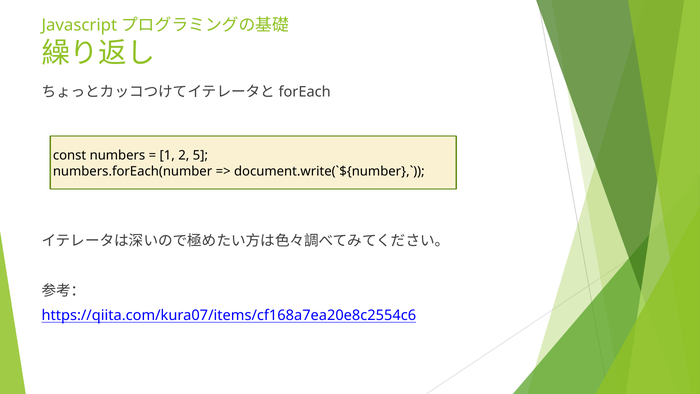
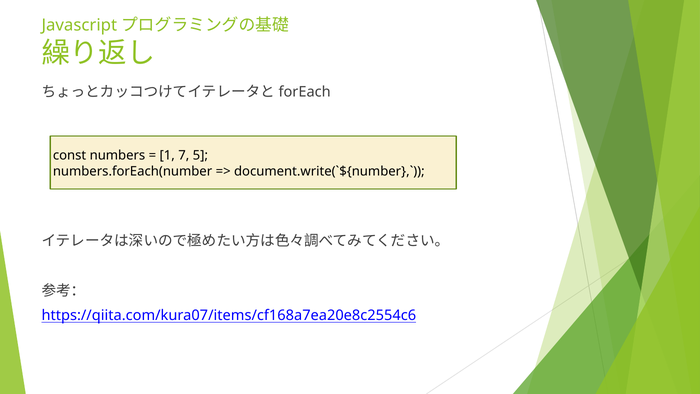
2: 2 -> 7 (184, 156)
